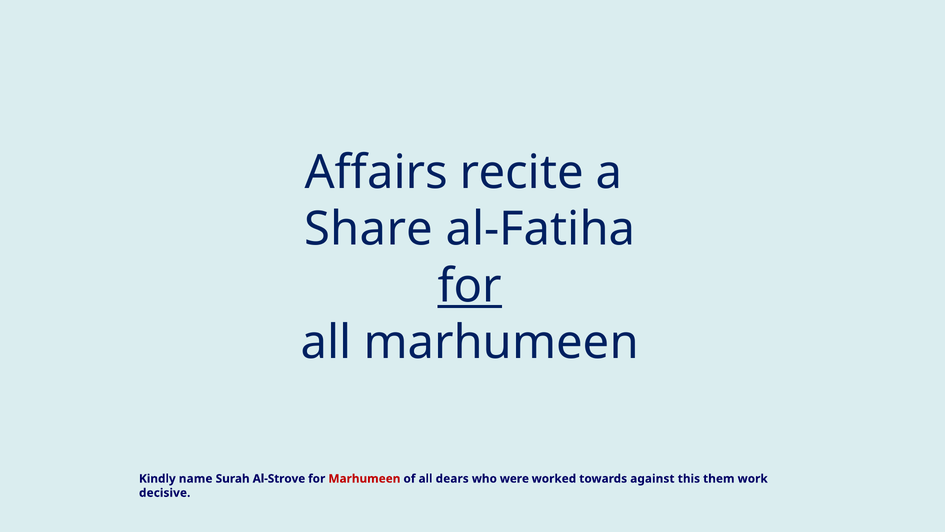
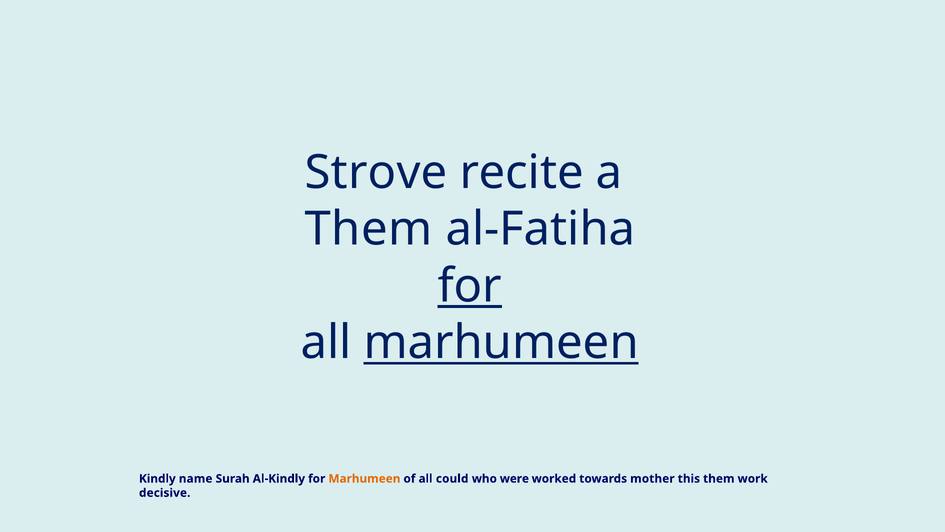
Affairs: Affairs -> Strove (376, 173)
Share: Share -> Them (368, 229)
marhumeen underline: none -> present (501, 343)
Al-Strove: Al-Strove -> Al-Kindly (279, 478)
Marhumeen colour: red -> orange (364, 478)
dears: dears -> could (452, 478)
against: against -> mother (652, 478)
